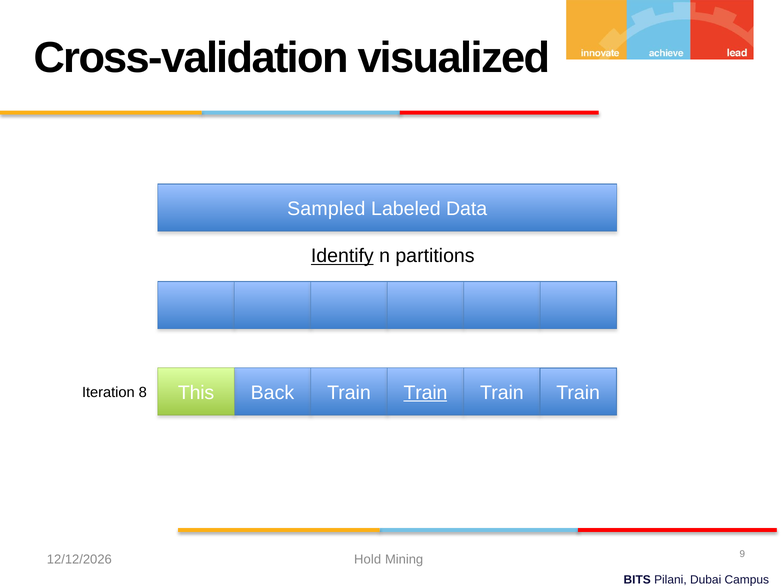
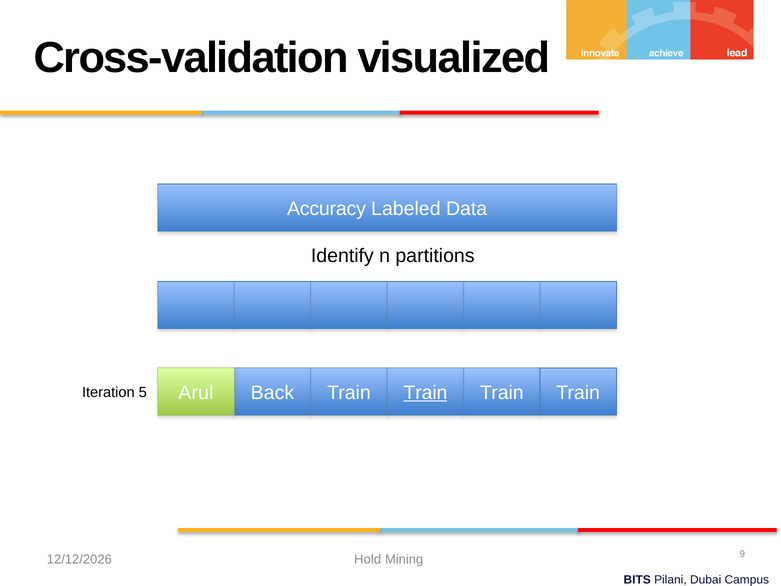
Sampled: Sampled -> Accuracy (326, 209)
Identify underline: present -> none (342, 256)
This: This -> Arul (196, 393)
8: 8 -> 5 (143, 392)
